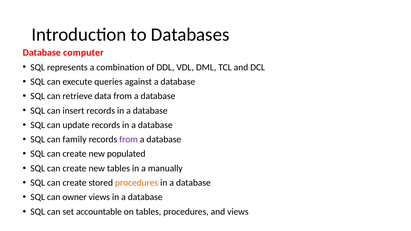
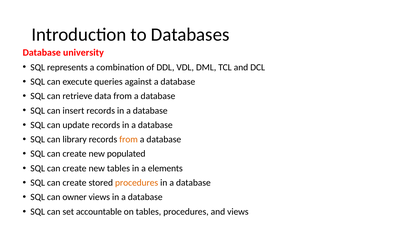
computer: computer -> university (83, 53)
family: family -> library (75, 140)
from colour: purple -> orange (129, 140)
manually: manually -> elements (165, 168)
